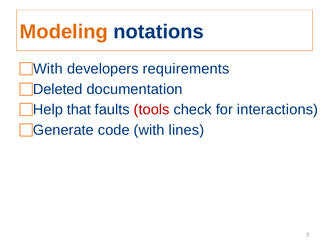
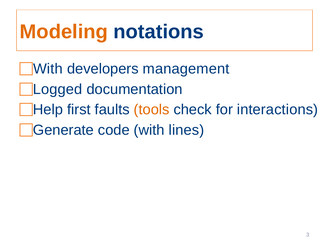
requirements: requirements -> management (186, 69)
Deleted: Deleted -> Logged (58, 89)
that: that -> first (79, 110)
tools colour: red -> orange (152, 110)
